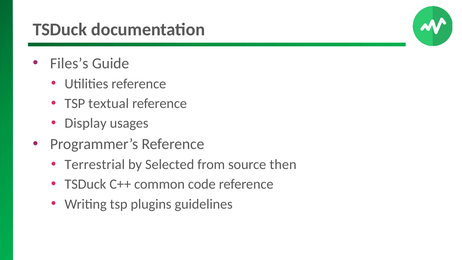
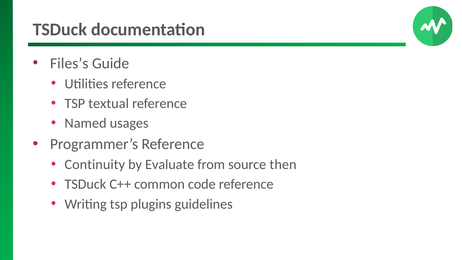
Display: Display -> Named (86, 123)
Terrestrial: Terrestrial -> Continuity (95, 164)
Selected: Selected -> Evaluate (170, 164)
